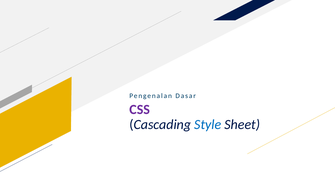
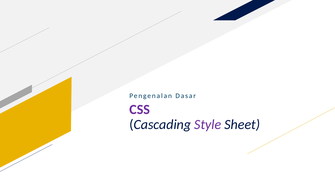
Style colour: blue -> purple (208, 125)
